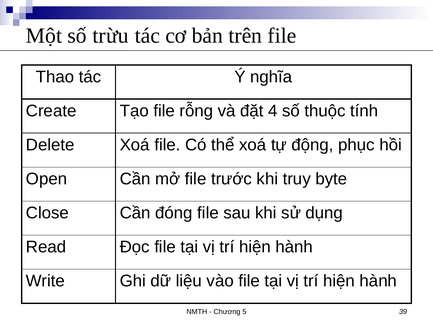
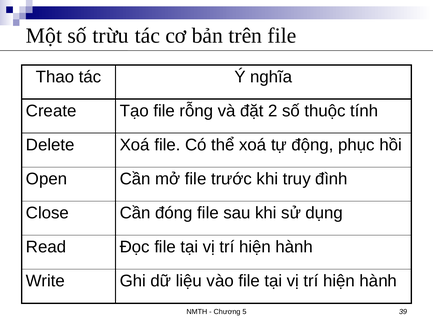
4: 4 -> 2 (273, 111)
byte: byte -> đình (331, 179)
